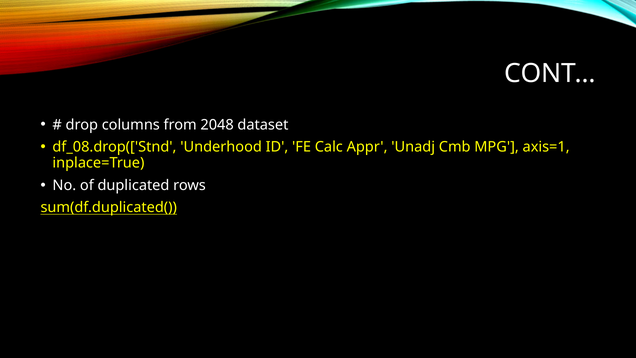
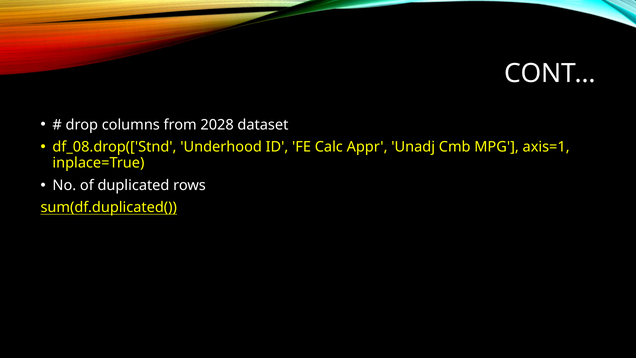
2048: 2048 -> 2028 (217, 125)
